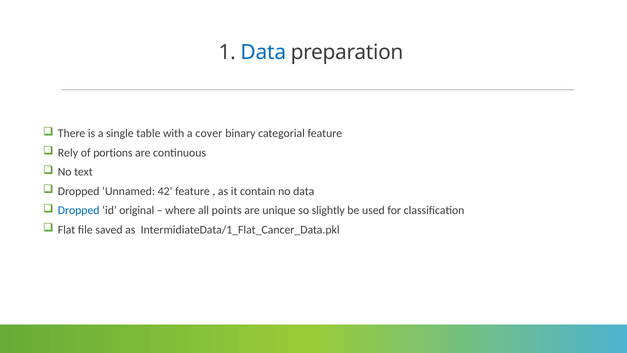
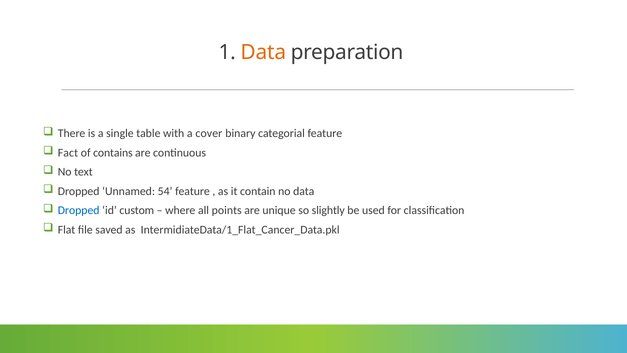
Data colour: blue -> orange (263, 52)
Rely: Rely -> Fact (68, 153)
portions: portions -> contains (113, 153)
42: 42 -> 54 (165, 191)
original: original -> custom (137, 210)
